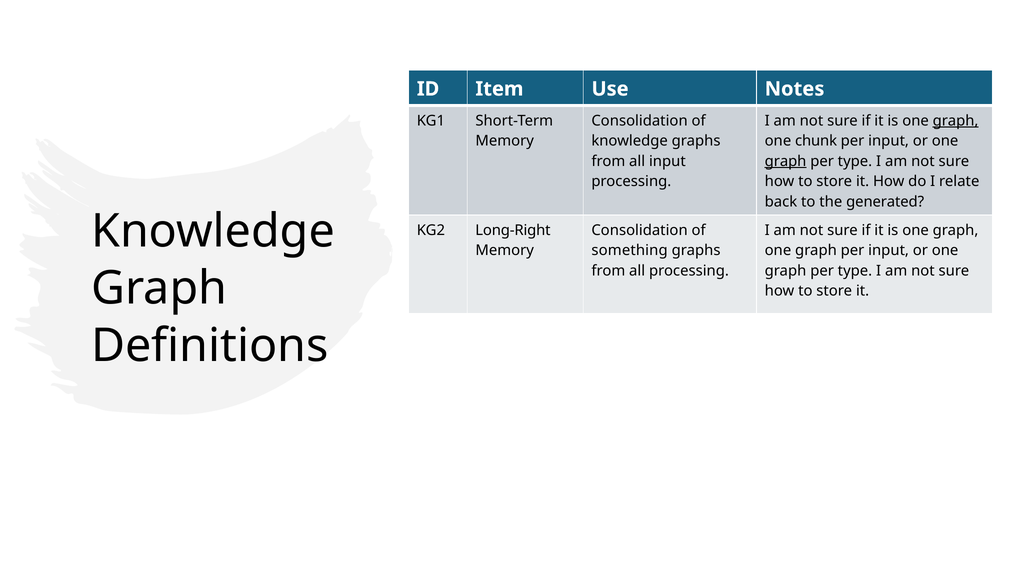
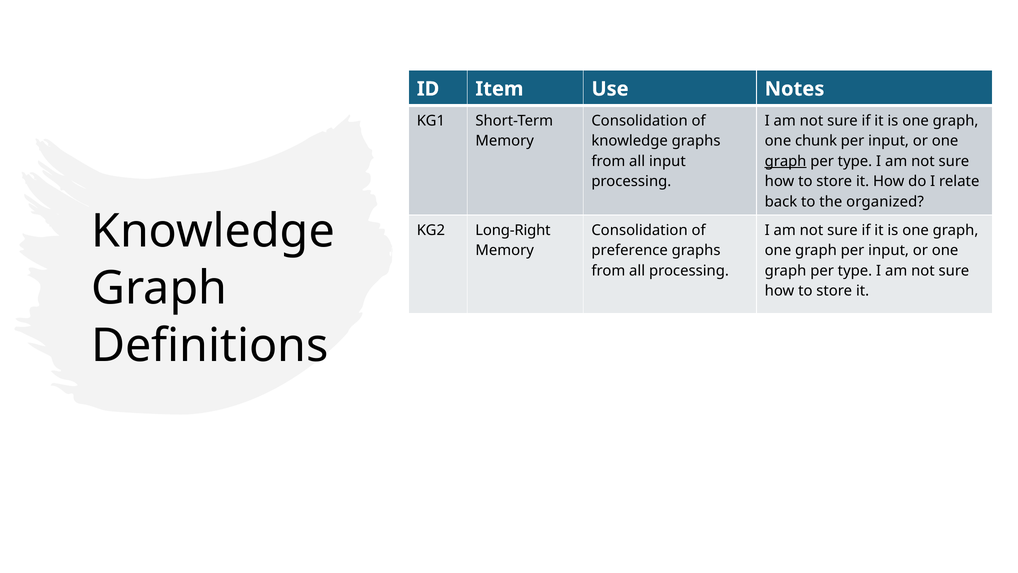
graph underline: present -> none (956, 121)
generated: generated -> organized (885, 202)
something: something -> preference (630, 250)
